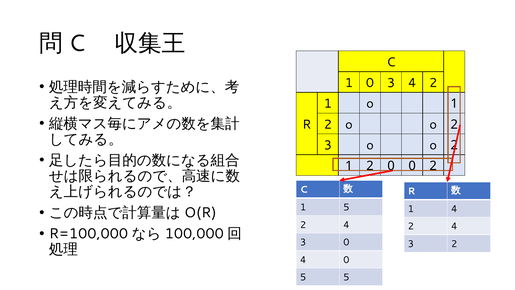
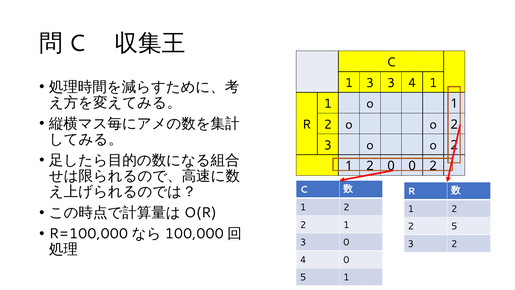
0: 0 -> 3 (370, 83)
3 4 2: 2 -> 1 (433, 83)
5: 5 -> 2 (346, 207)
4: 4 -> 2 (454, 209)
4: 4 -> 1 (346, 225)
4: 4 -> 5 (454, 226)
5 5: 5 -> 1 (346, 277)
